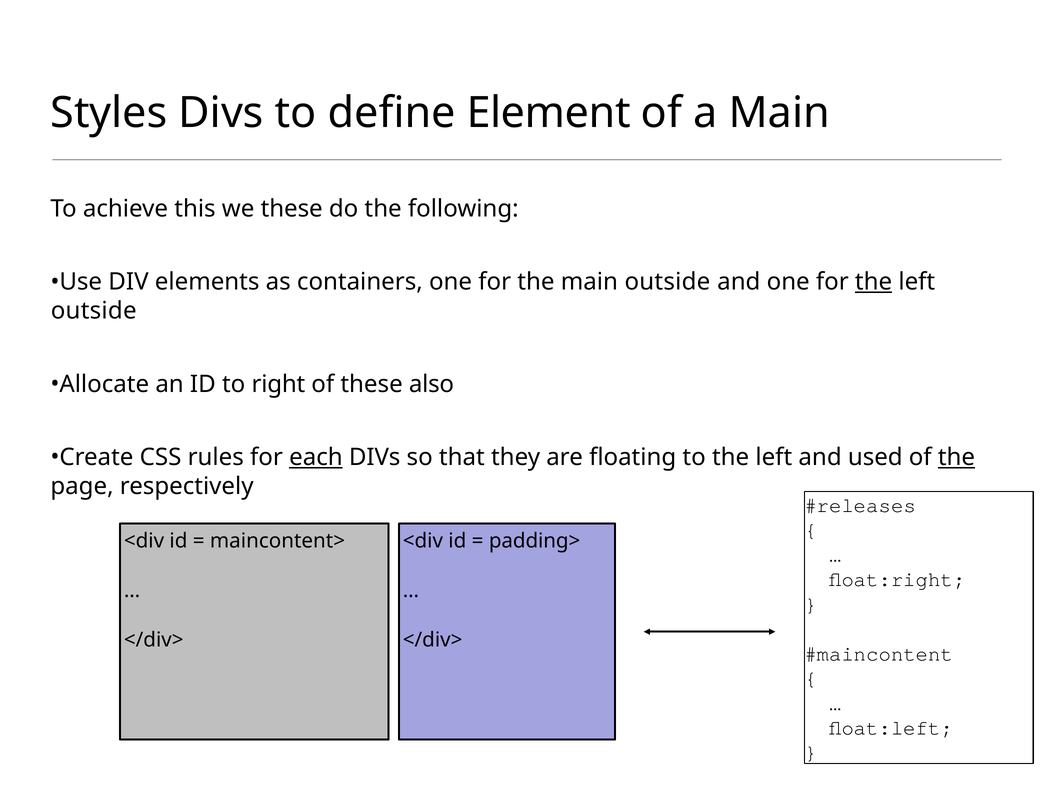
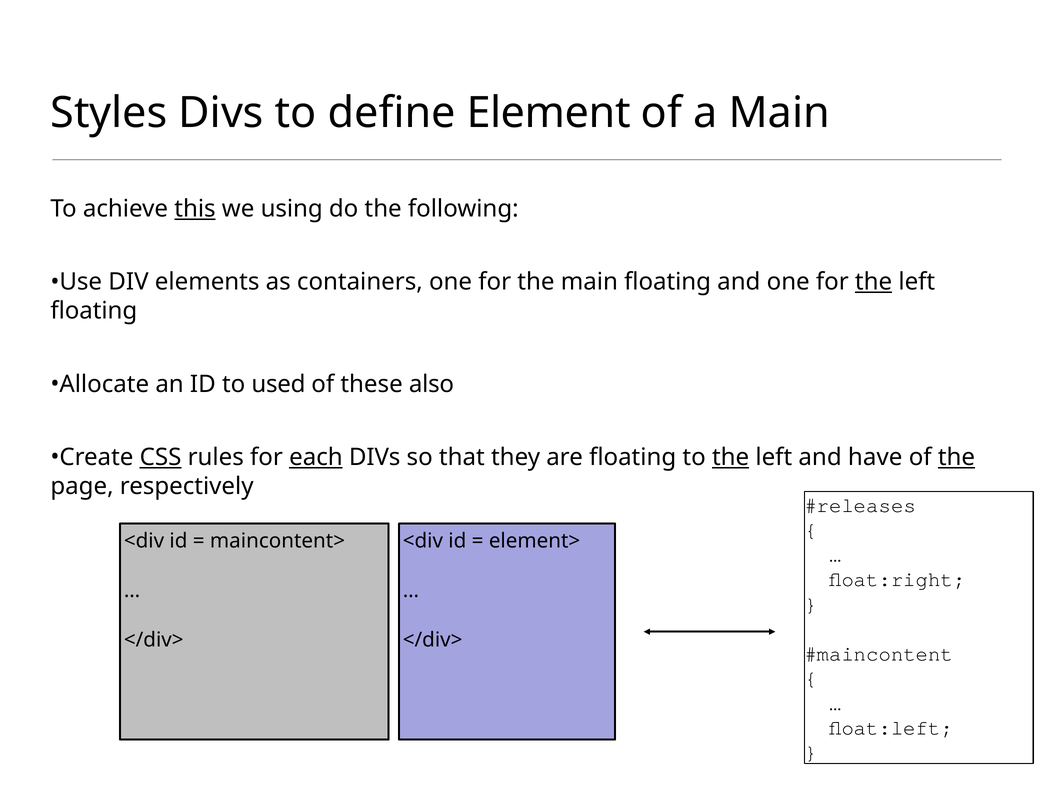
this underline: none -> present (195, 209)
we these: these -> using (292, 209)
main outside: outside -> floating (668, 282)
outside: outside -> floating (94, 311)
right: right -> used (278, 384)
CSS underline: none -> present (161, 457)
the underline: none -> present (731, 457)
used: used -> have (875, 457)
padding>: padding> -> element> (535, 541)
